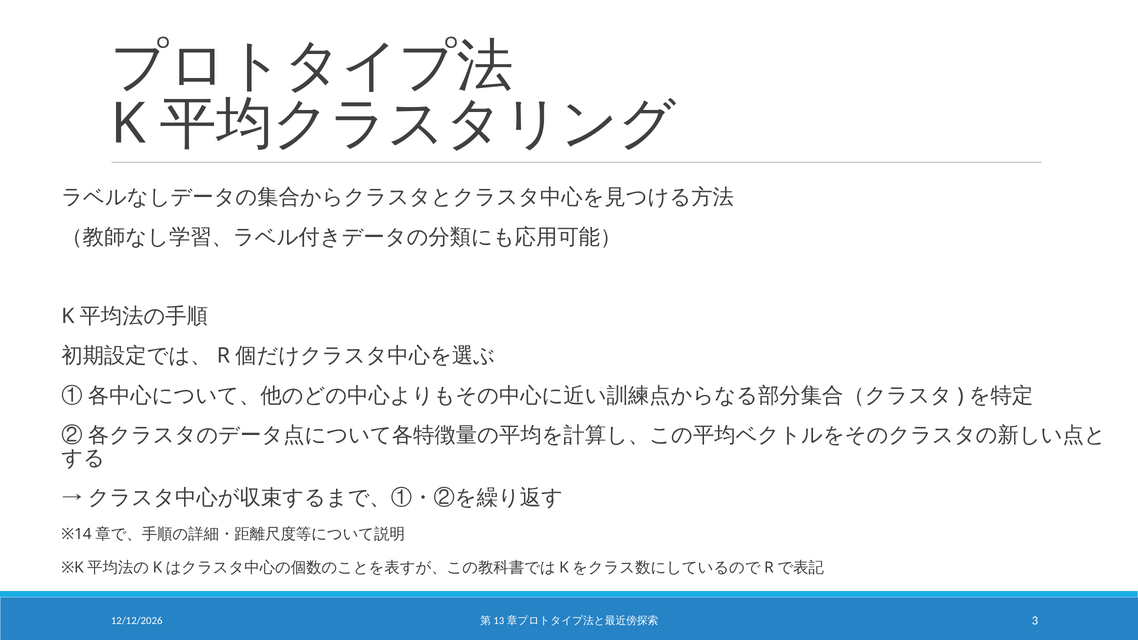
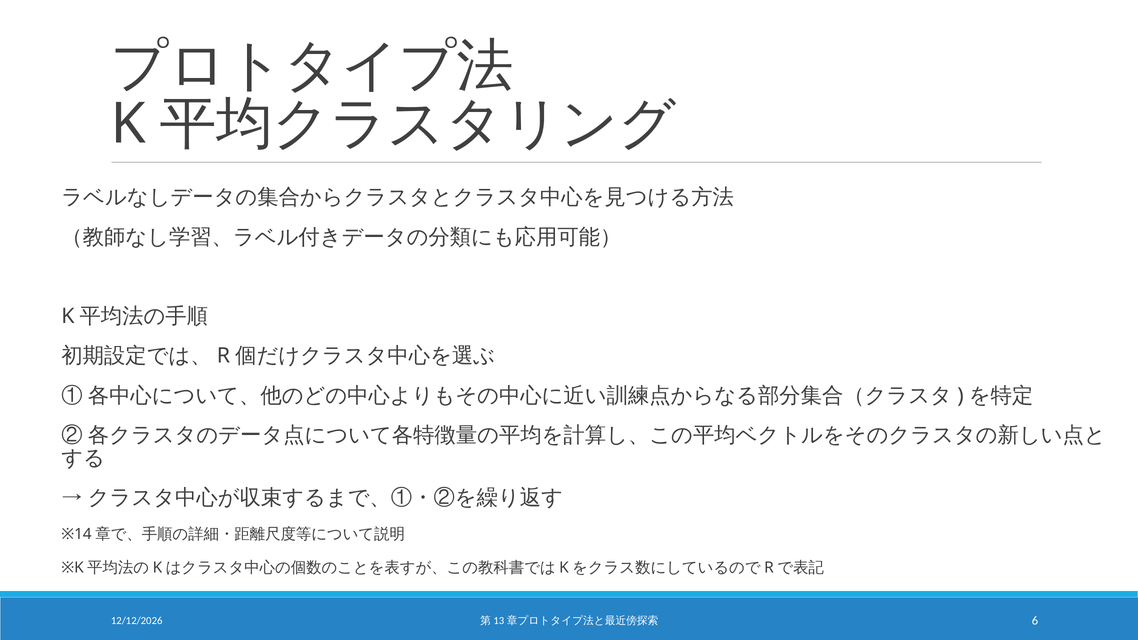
3: 3 -> 6 (1035, 621)
